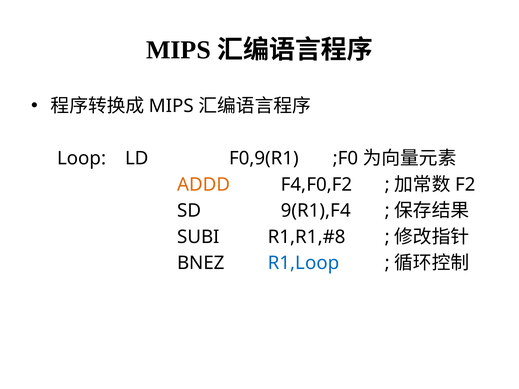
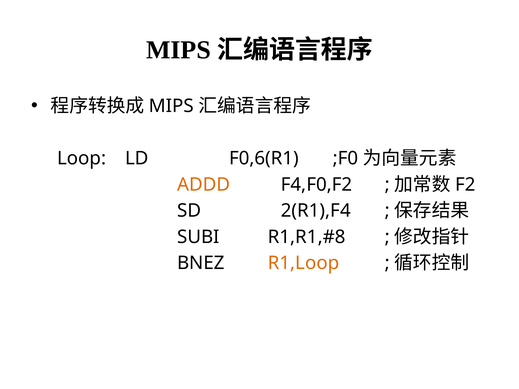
F0,9(R1: F0,9(R1 -> F0,6(R1 (264, 158)
9(R1),F4: 9(R1),F4 -> 2(R1),F4 (316, 211)
R1,Loop colour: blue -> orange (304, 263)
